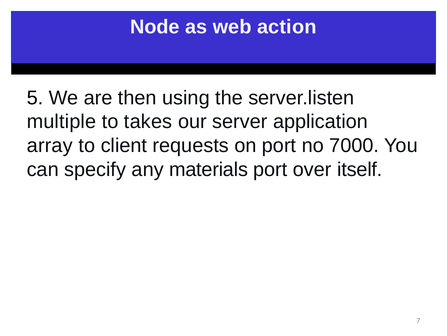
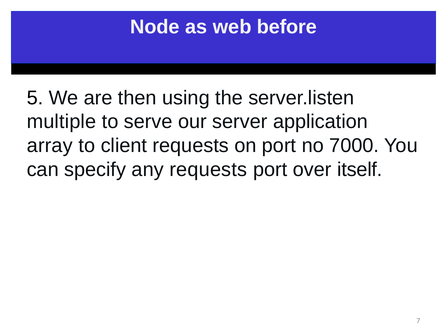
action: action -> before (287, 27)
takes: takes -> serve (148, 121)
any materials: materials -> requests (208, 169)
